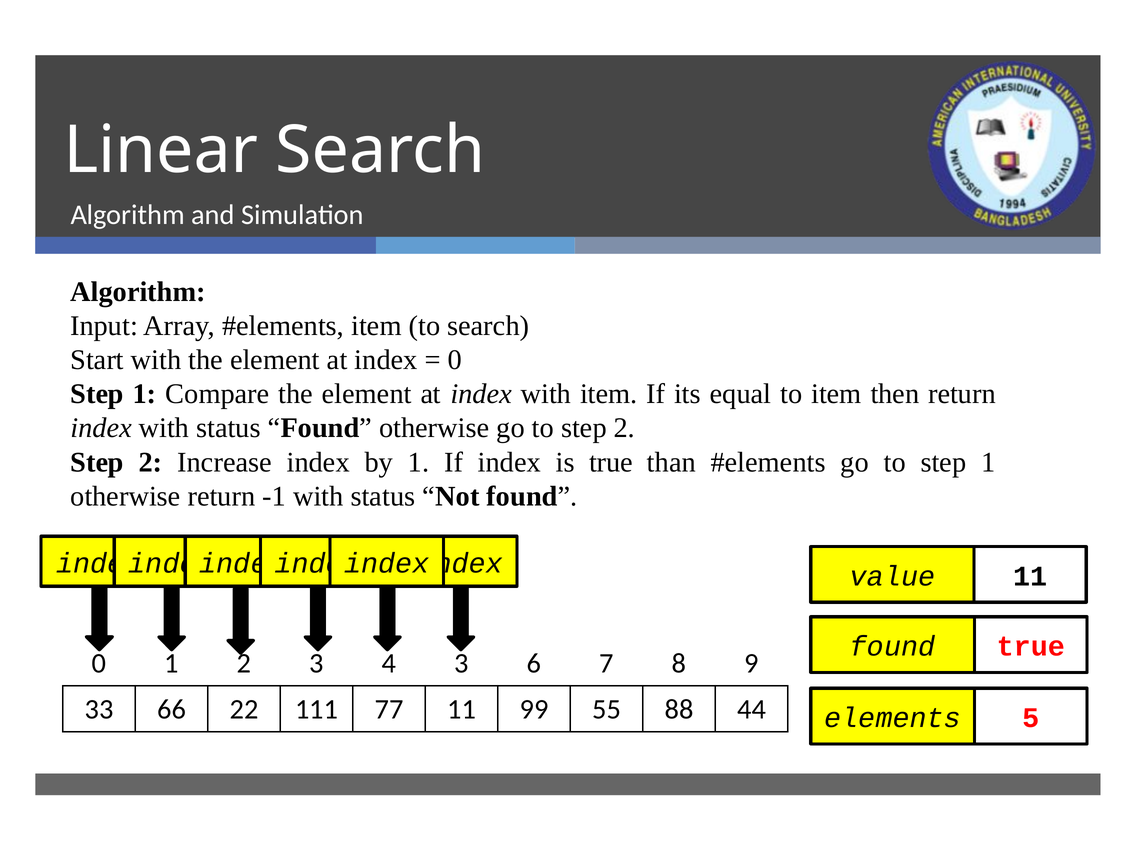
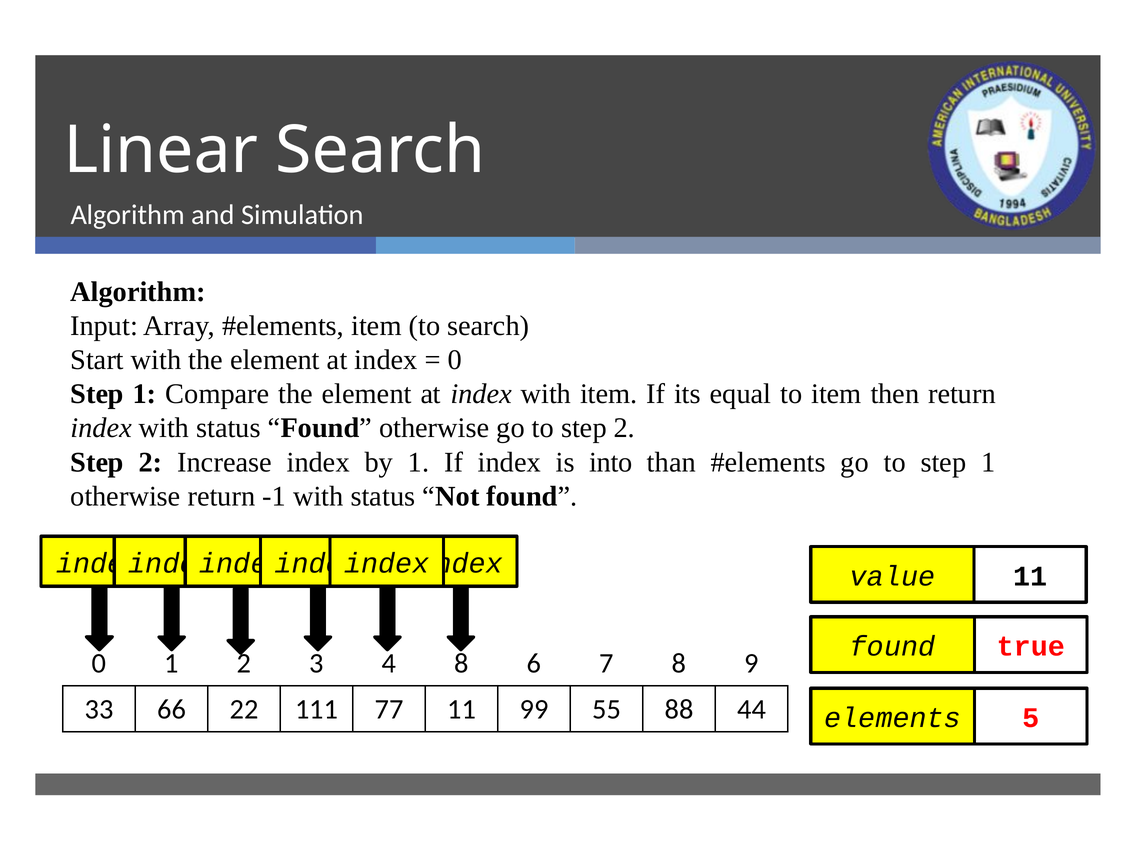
is true: true -> into (611, 462)
4 3: 3 -> 8 (462, 663)
